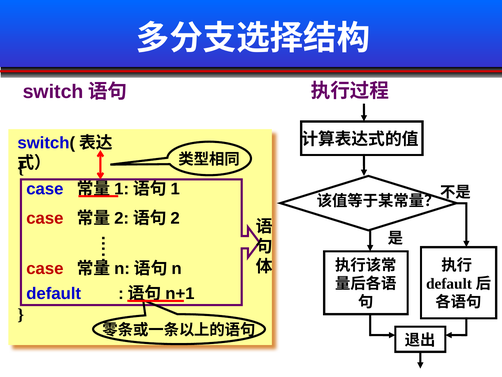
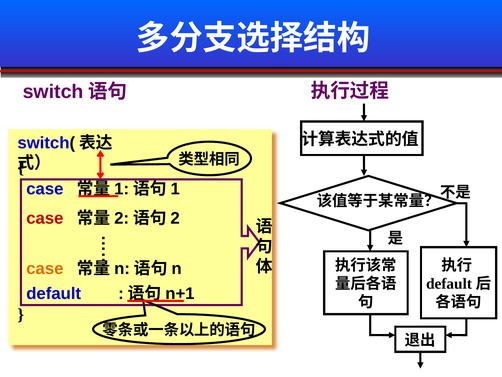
case colour: red -> orange (45, 268)
